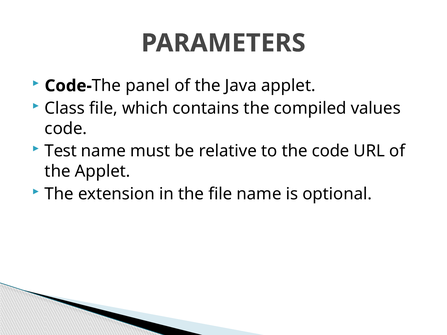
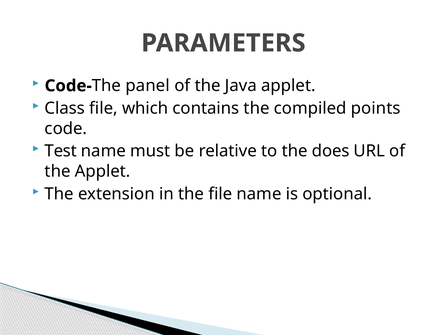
values: values -> points (376, 108)
the code: code -> does (331, 151)
